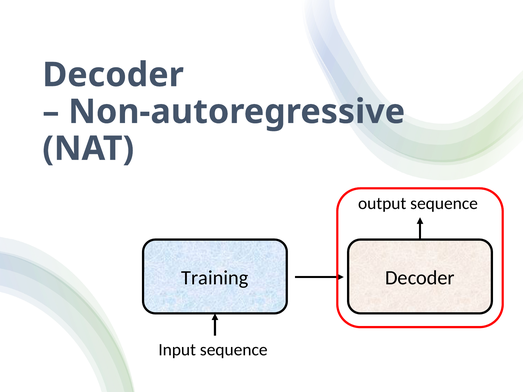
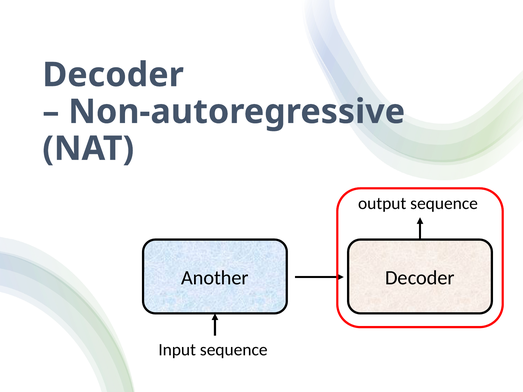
Training: Training -> Another (215, 278)
